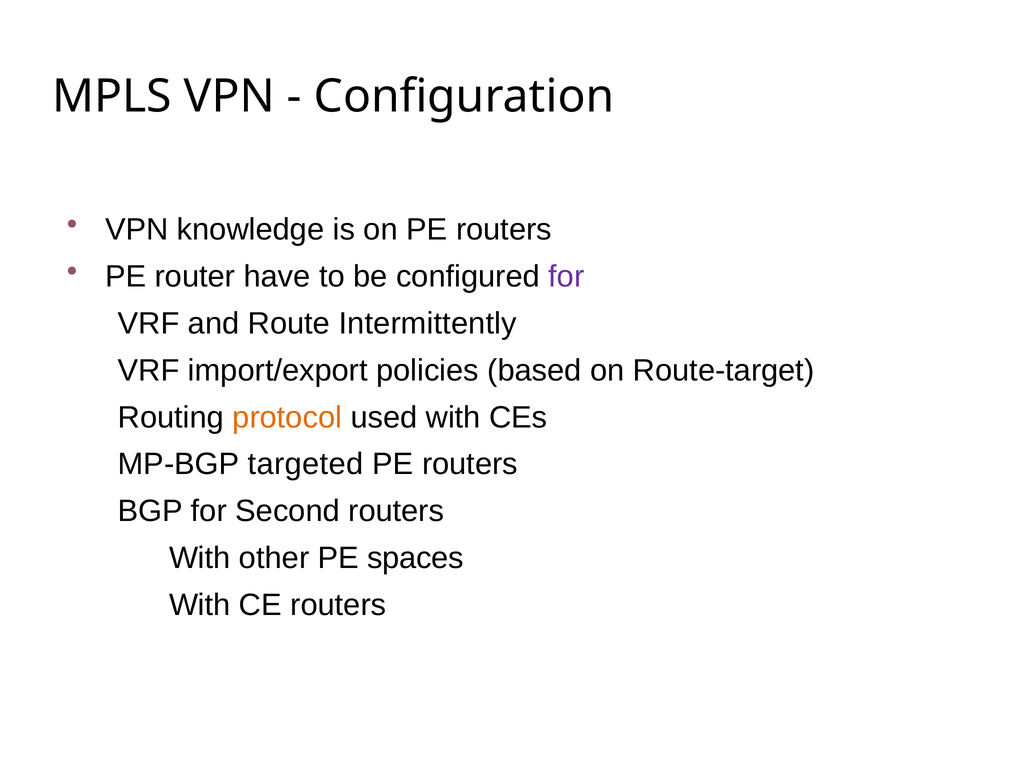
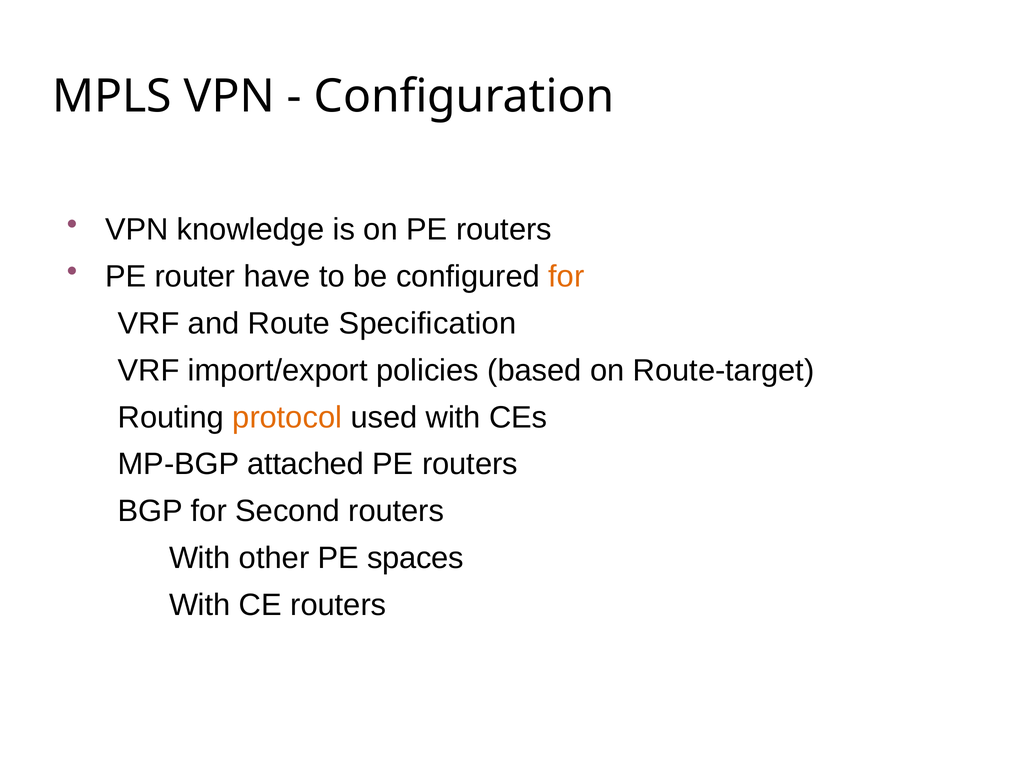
for colour: purple -> orange (566, 277)
Intermittently: Intermittently -> Specification (428, 324)
targeted: targeted -> attached (306, 464)
